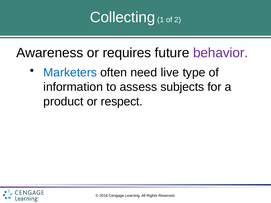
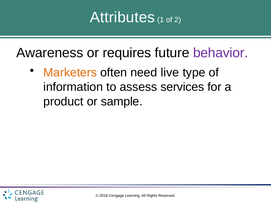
Collecting: Collecting -> Attributes (122, 17)
Marketers colour: blue -> orange (70, 73)
subjects: subjects -> services (182, 87)
respect: respect -> sample (122, 102)
